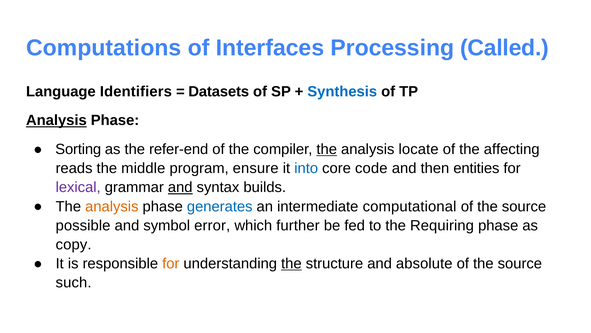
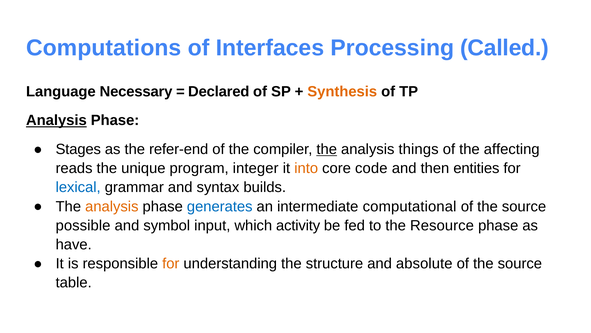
Identifiers: Identifiers -> Necessary (136, 91)
Datasets: Datasets -> Declared (219, 91)
Synthesis colour: blue -> orange (342, 91)
Sorting: Sorting -> Stages (78, 149)
locate: locate -> things (419, 149)
middle: middle -> unique (143, 168)
ensure: ensure -> integer (256, 168)
into colour: blue -> orange (306, 168)
lexical colour: purple -> blue (78, 187)
and underline: present -> none (180, 187)
error: error -> input (212, 225)
further: further -> activity (298, 225)
Requiring: Requiring -> Resource (442, 225)
copy: copy -> have (74, 244)
the underline: present -> none (291, 263)
such: such -> table (74, 282)
